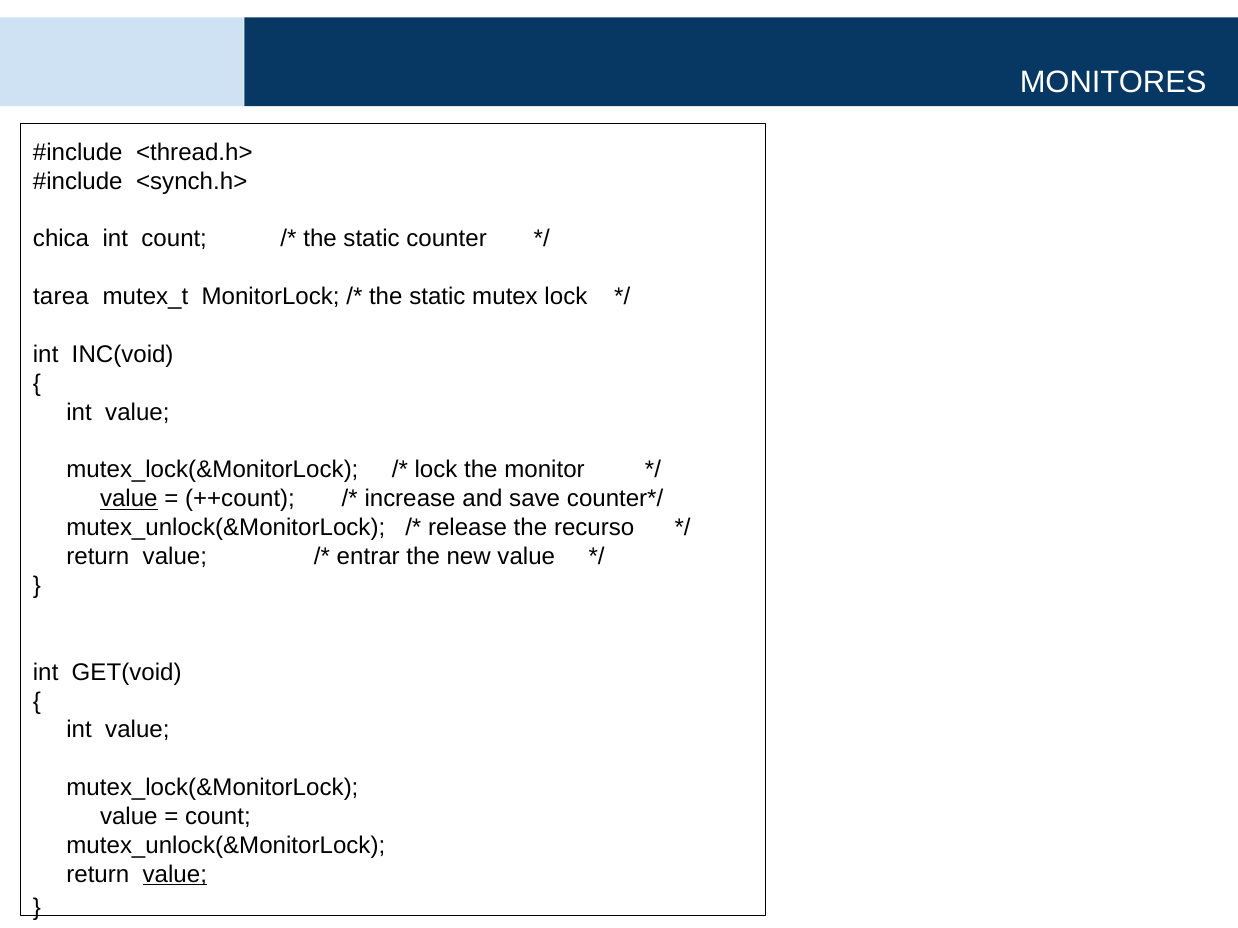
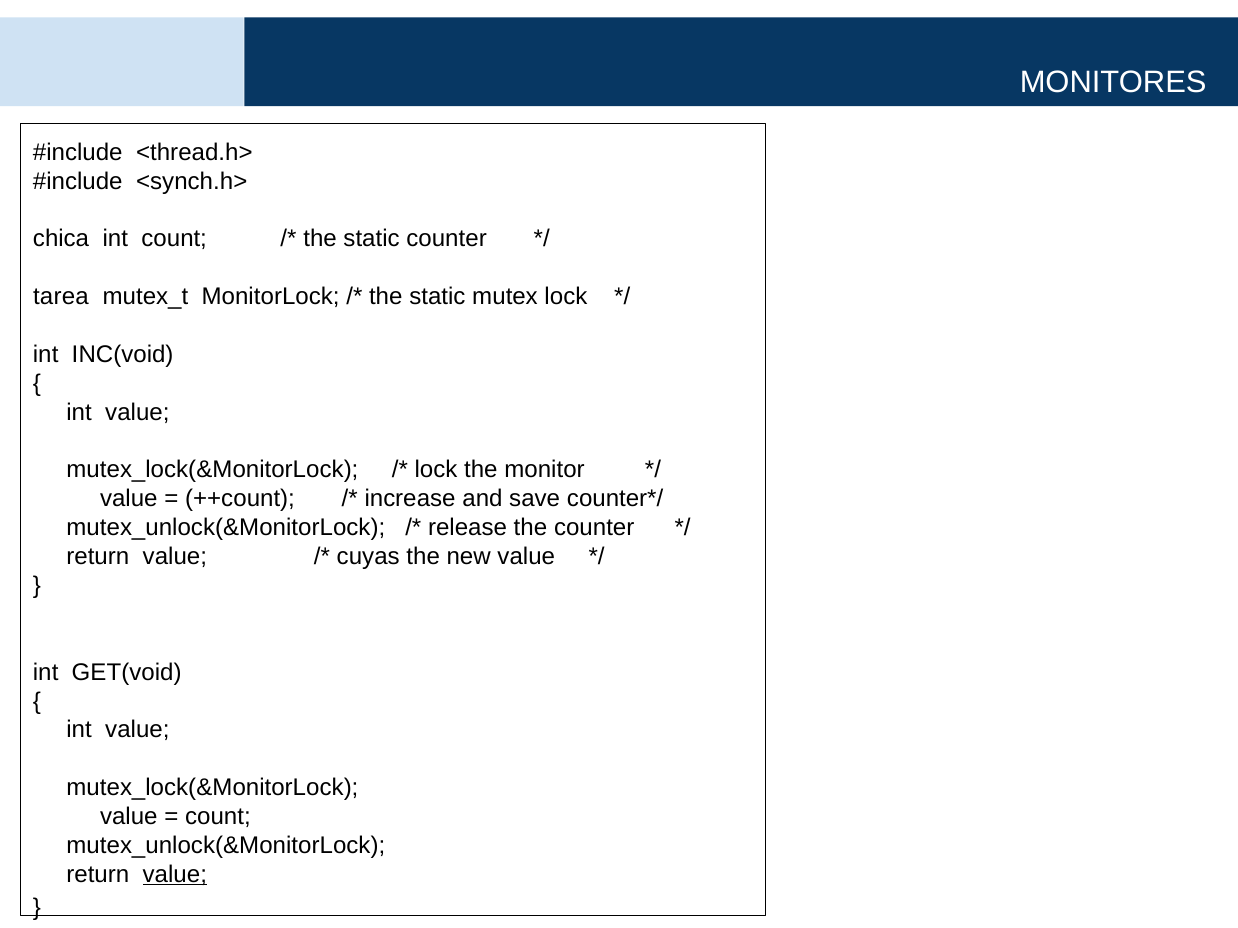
value underline: present -> none (129, 499)
the recurso: recurso -> counter (594, 528)
entrar: entrar -> cuyas (368, 557)
